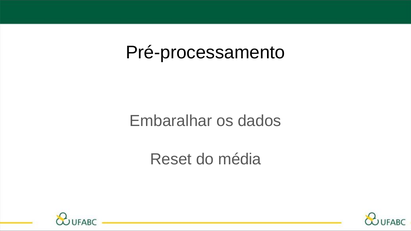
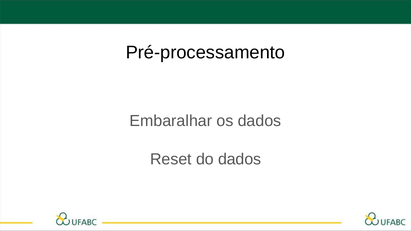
do média: média -> dados (240, 159)
